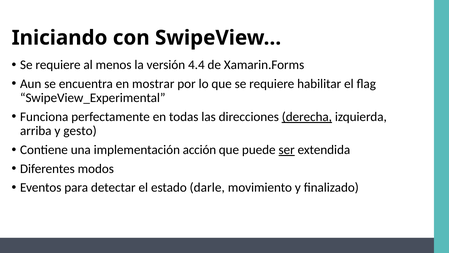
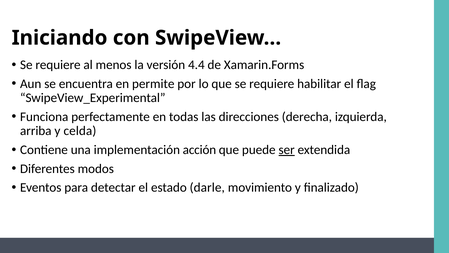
mostrar: mostrar -> permite (153, 84)
derecha underline: present -> none (307, 117)
gesto: gesto -> celda (80, 131)
